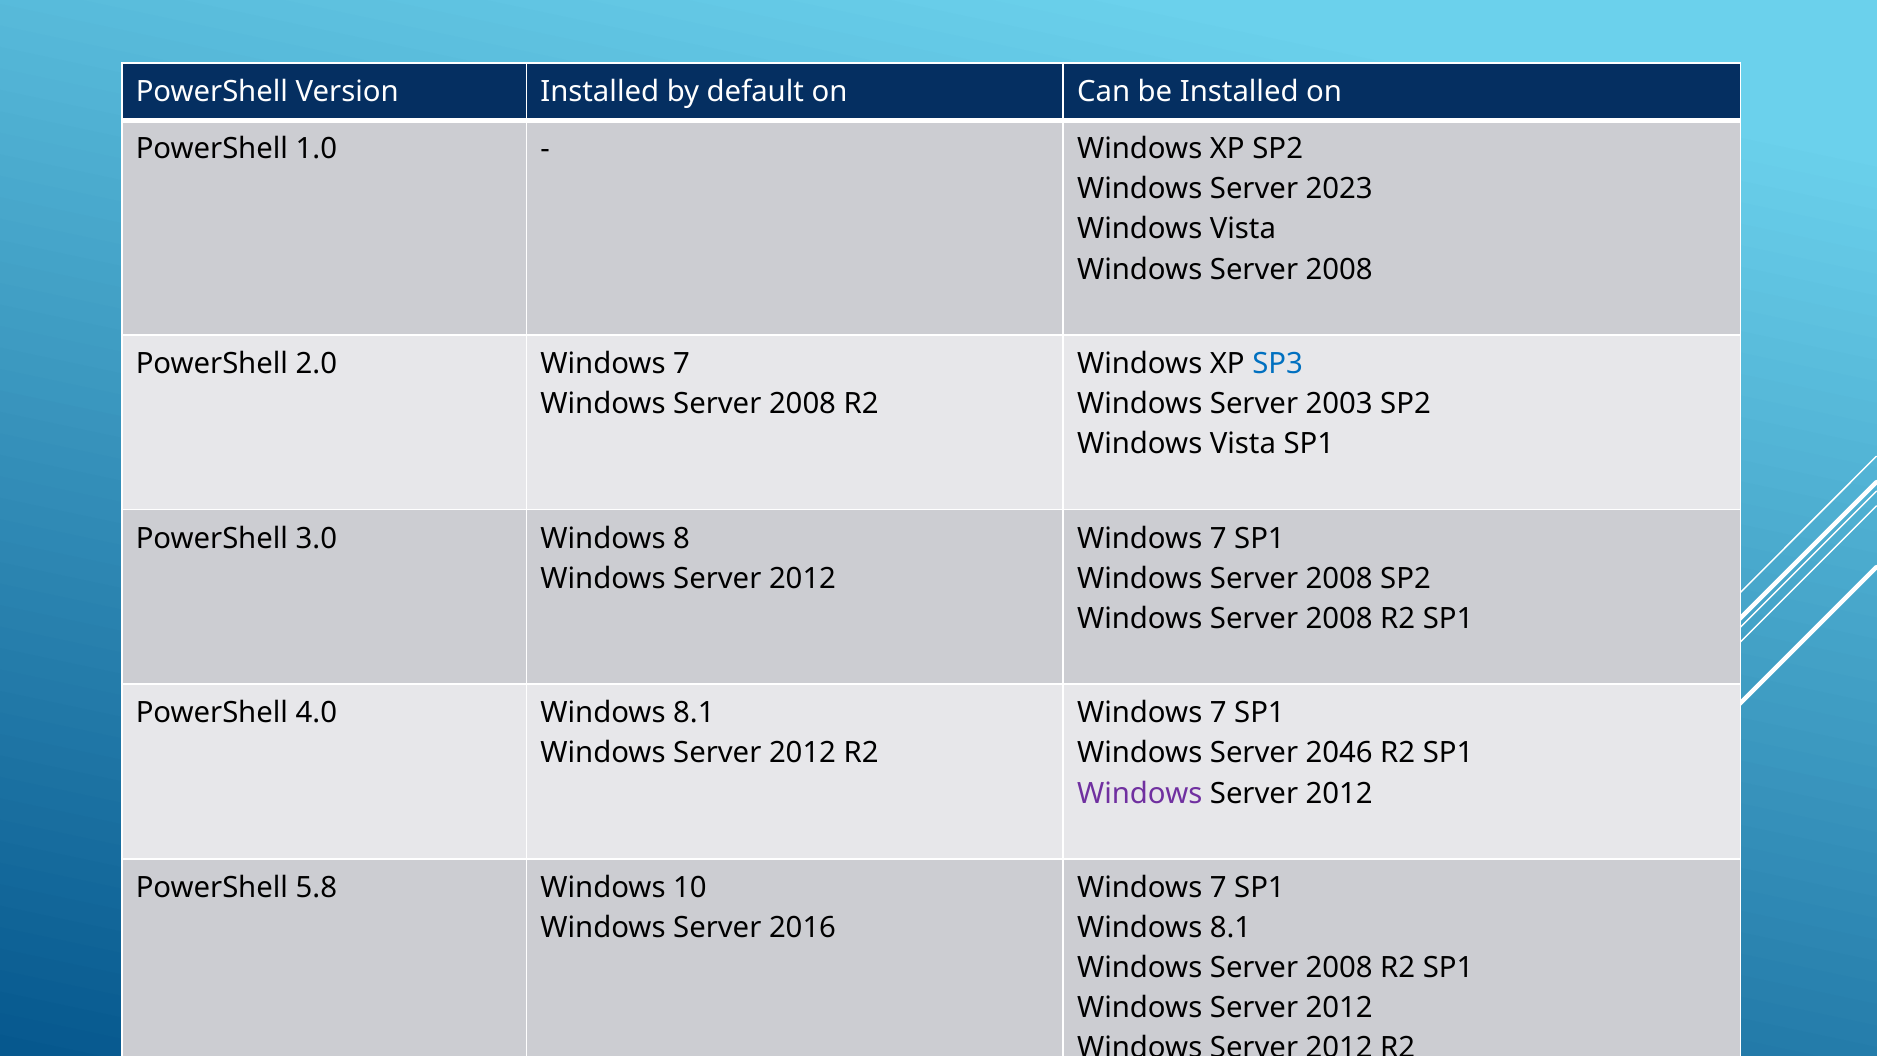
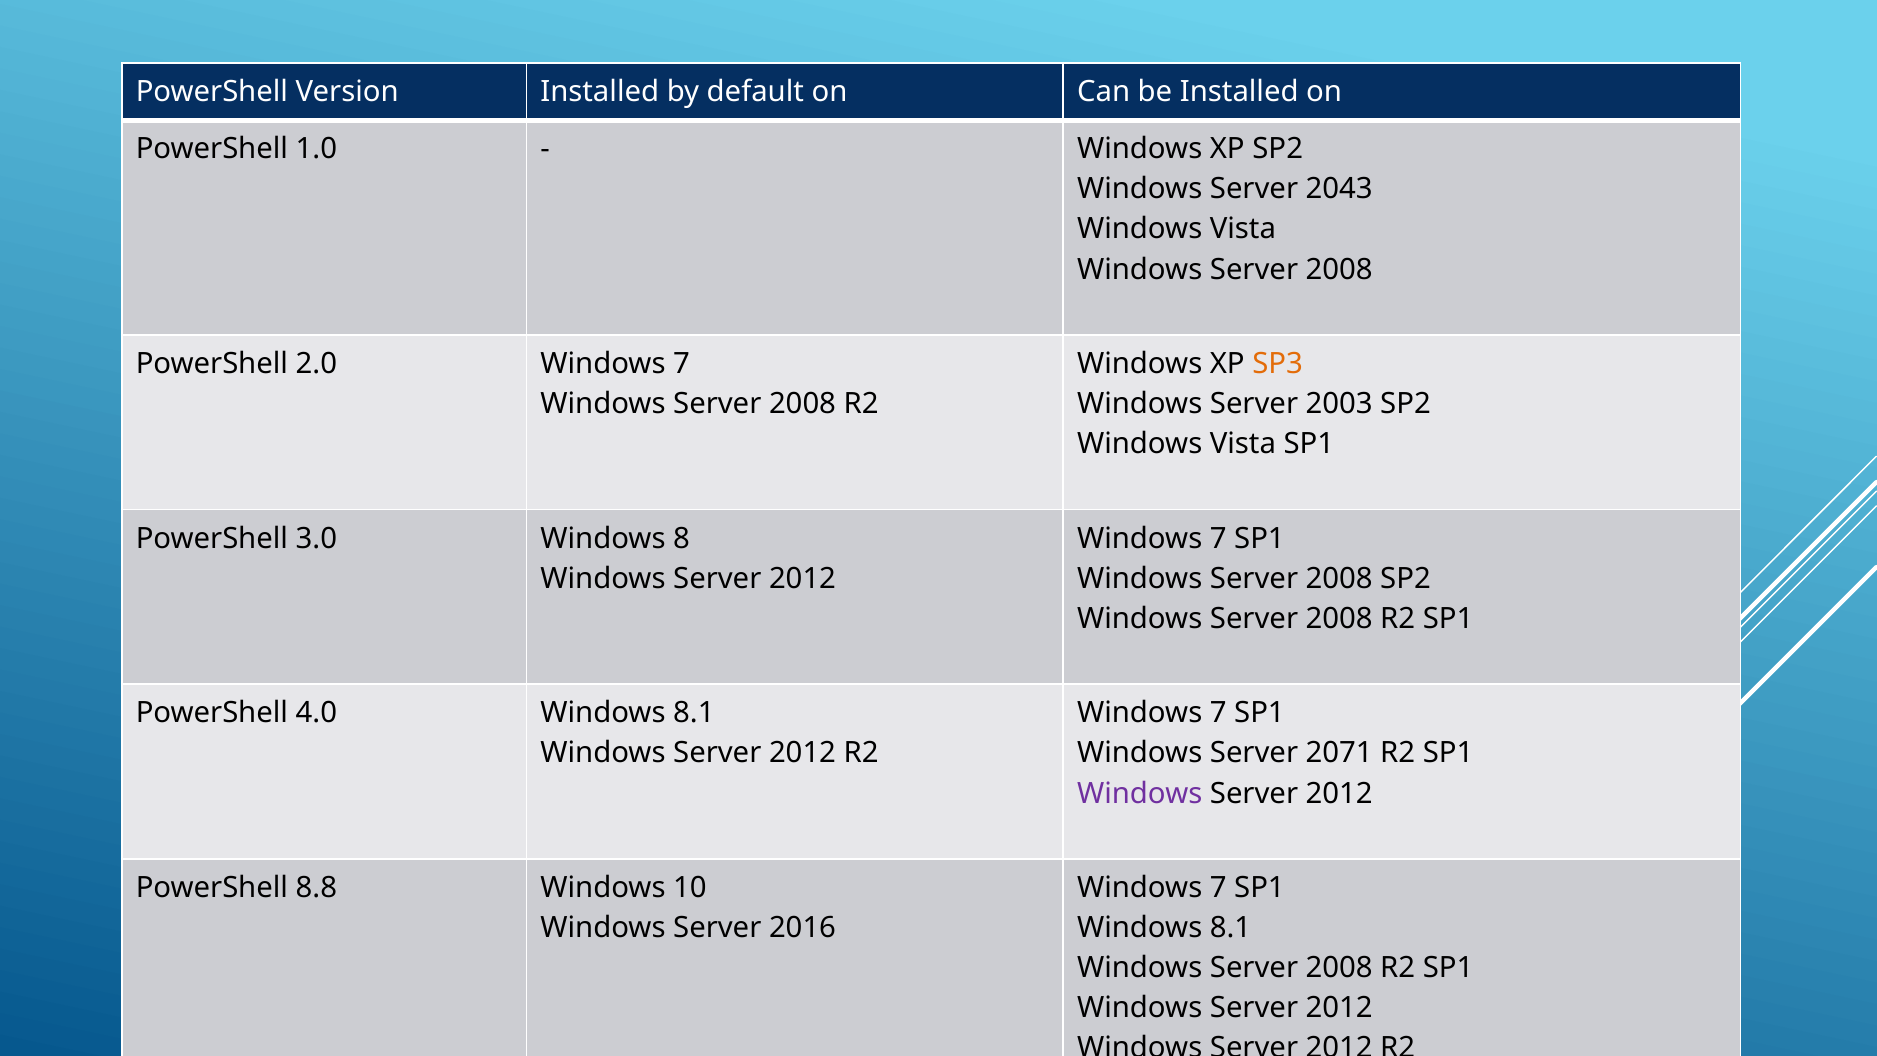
2023: 2023 -> 2043 (1339, 189)
SP3 colour: blue -> orange (1278, 364)
2046: 2046 -> 2071 (1339, 753)
5.8: 5.8 -> 8.8 (316, 888)
